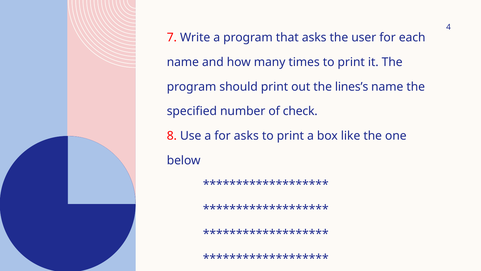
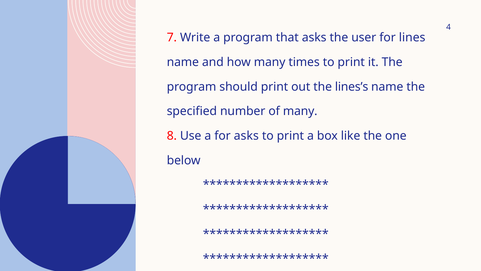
each: each -> lines (412, 38)
of check: check -> many (300, 111)
